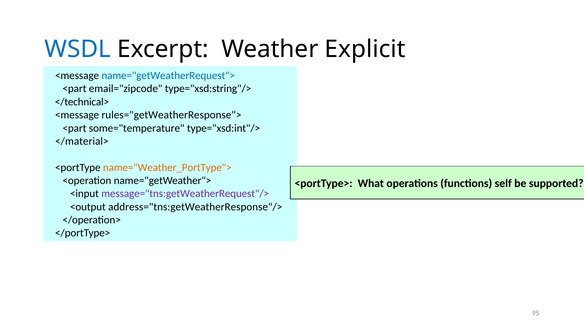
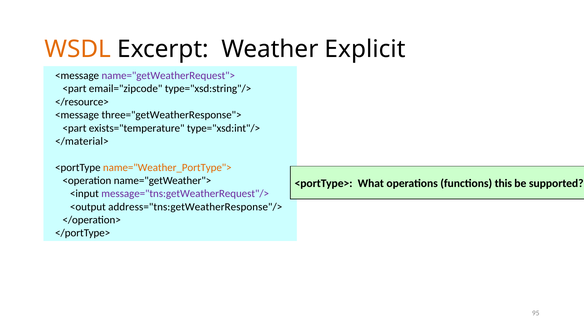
WSDL colour: blue -> orange (78, 49)
name="getWeatherRequest"> colour: blue -> purple (168, 76)
</technical>: </technical> -> </resource> (82, 102)
rules="getWeatherResponse">: rules="getWeatherResponse"> -> three="getWeatherResponse"> (171, 115)
some="temperature: some="temperature -> exists="temperature (137, 128)
self: self -> this (503, 184)
